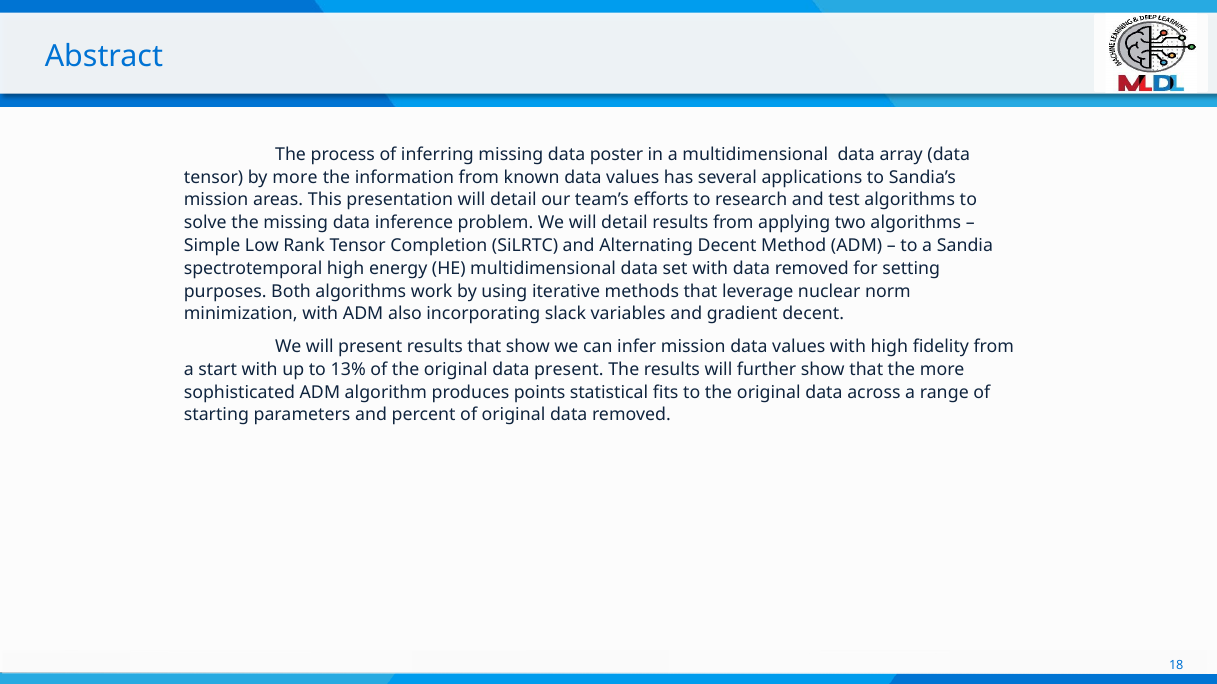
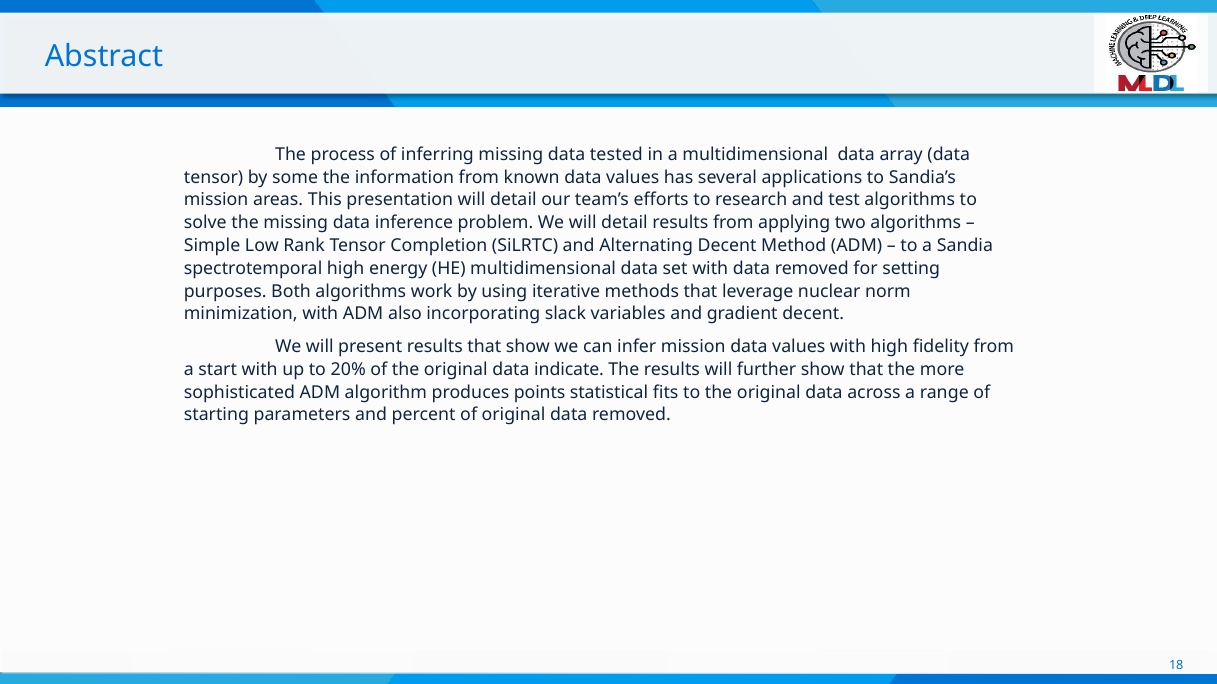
poster: poster -> tested (616, 155)
by more: more -> some (295, 178)
13%: 13% -> 20% (348, 370)
data present: present -> indicate (569, 370)
